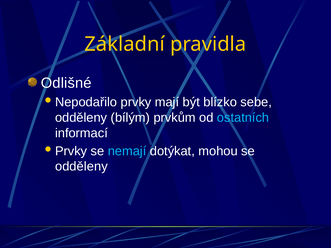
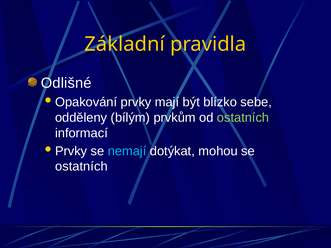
Nepodařilo: Nepodařilo -> Opakování (86, 102)
ostatních colour: light blue -> light green (243, 118)
odděleny: odděleny -> ostatních (81, 167)
